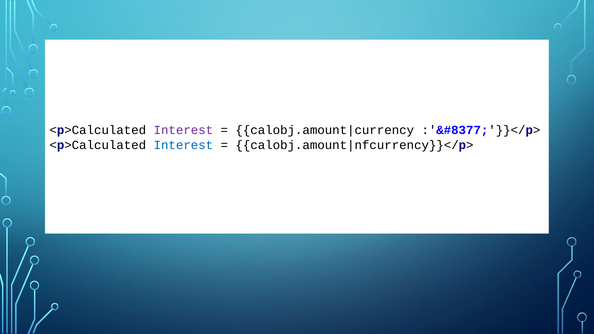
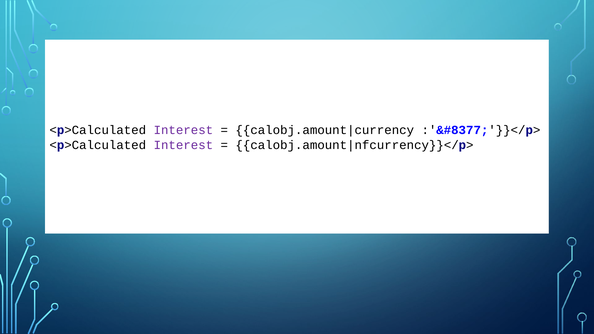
Interest colour: blue -> purple (183, 145)
